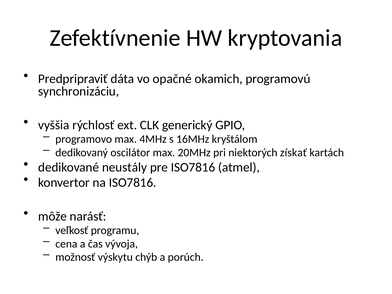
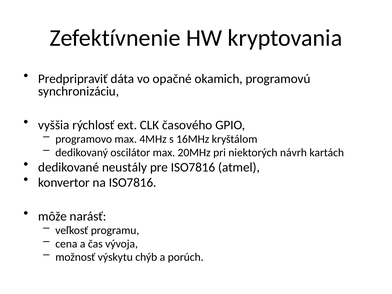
generický: generický -> časového (187, 125)
získať: získať -> návrh (293, 152)
